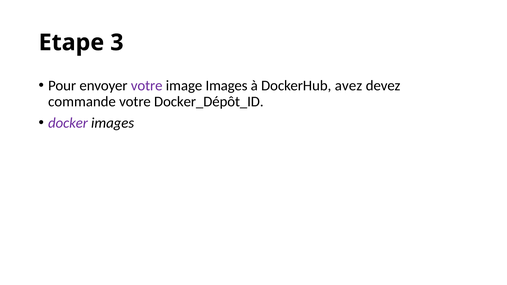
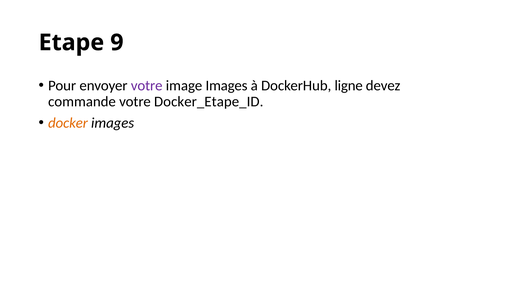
3: 3 -> 9 (117, 43)
avez: avez -> ligne (349, 86)
Docker_Dépôt_ID: Docker_Dépôt_ID -> Docker_Etape_ID (209, 102)
docker colour: purple -> orange (68, 123)
